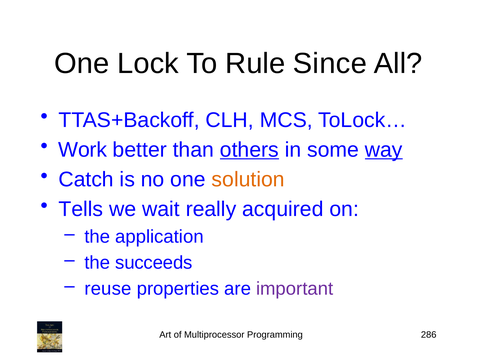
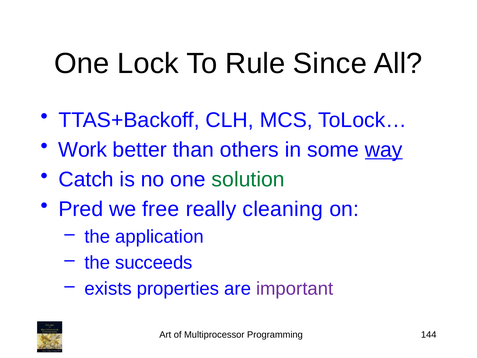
others underline: present -> none (249, 150)
solution colour: orange -> green (248, 179)
Tells: Tells -> Pred (81, 209)
wait: wait -> free (161, 209)
acquired: acquired -> cleaning (283, 209)
reuse: reuse -> exists (108, 288)
286: 286 -> 144 (429, 335)
